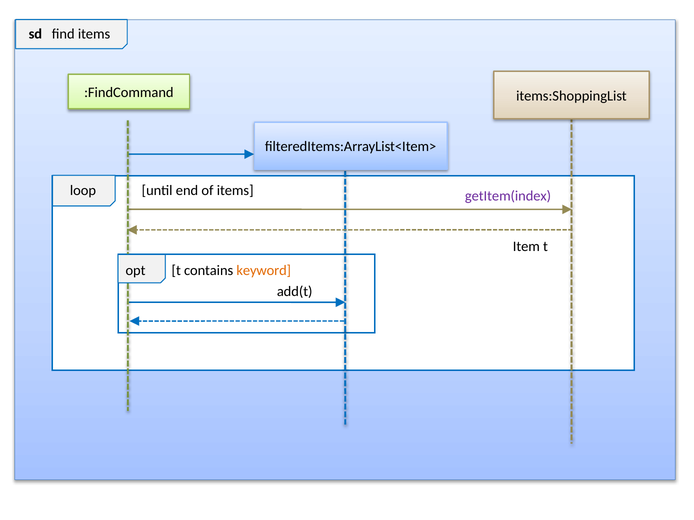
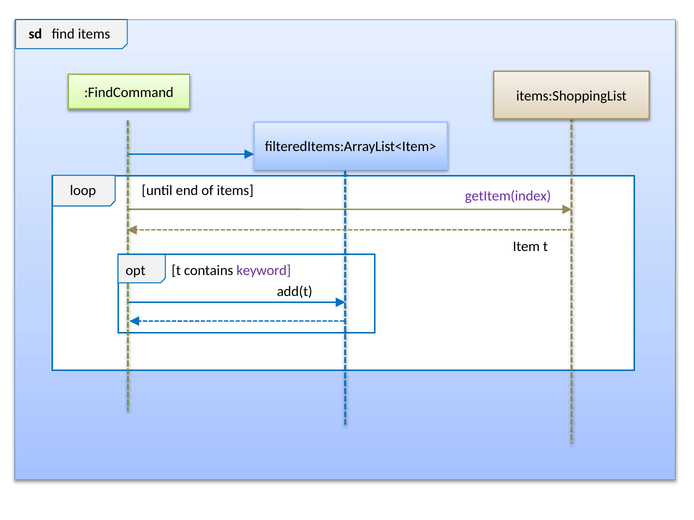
keyword colour: orange -> purple (264, 271)
